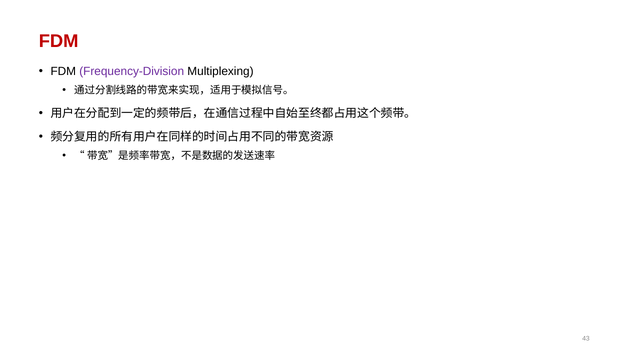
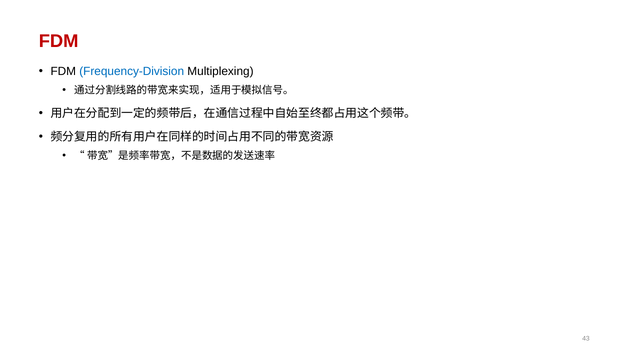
Frequency-Division colour: purple -> blue (132, 71)
